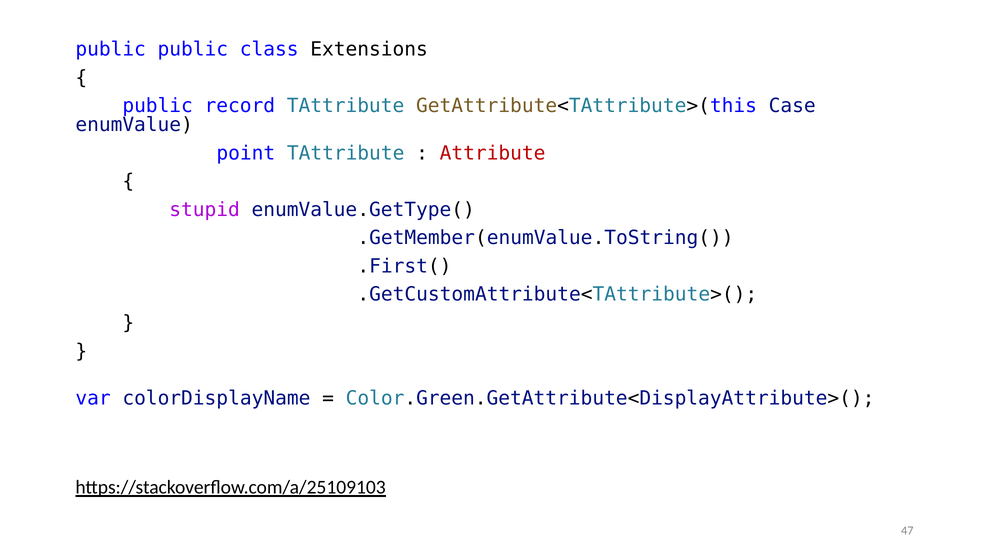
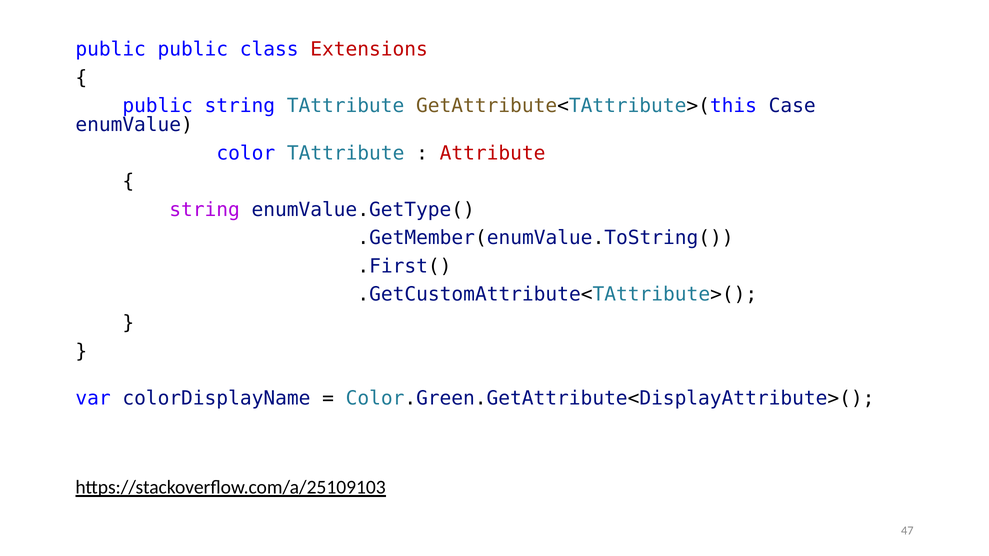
Extensions colour: black -> red (369, 50)
public record: record -> string (240, 106)
point: point -> color (246, 153)
stupid: stupid -> string (205, 210)
